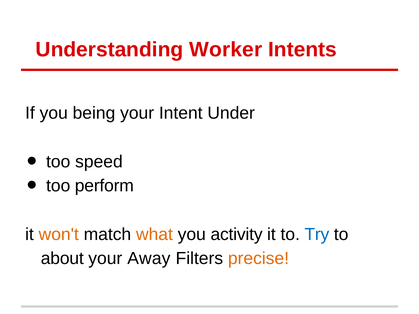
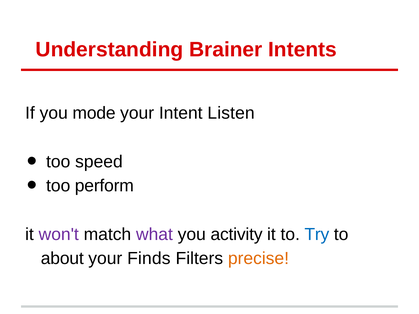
Worker: Worker -> Brainer (226, 50)
being: being -> mode (94, 113)
Under: Under -> Listen (231, 113)
won't colour: orange -> purple (59, 234)
what colour: orange -> purple (154, 234)
Away: Away -> Finds (149, 259)
